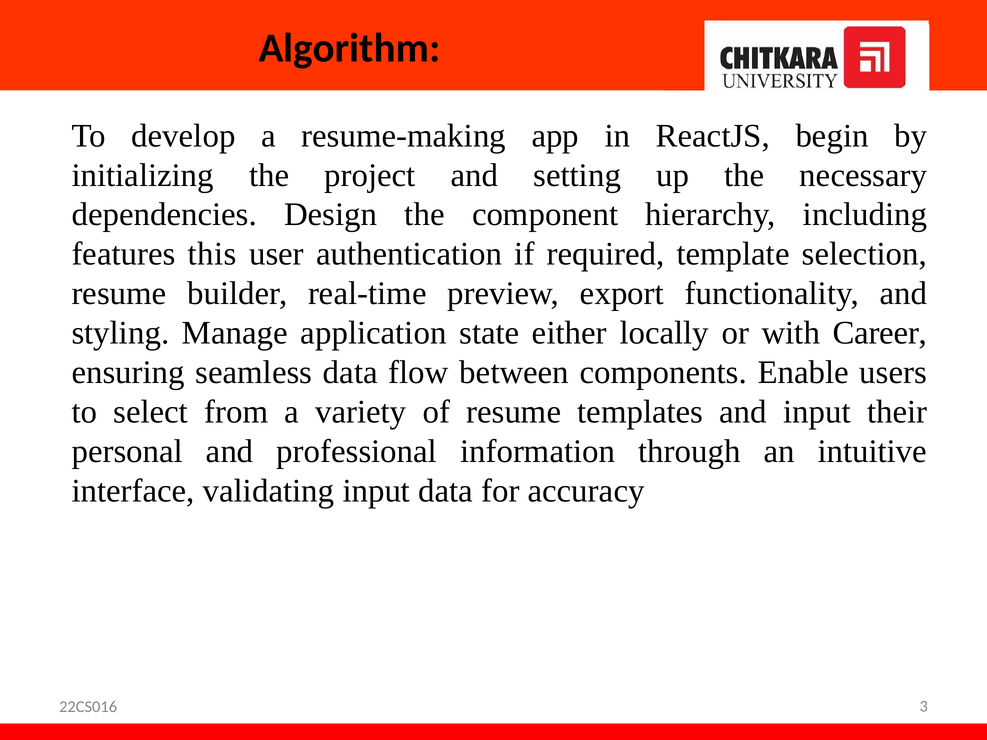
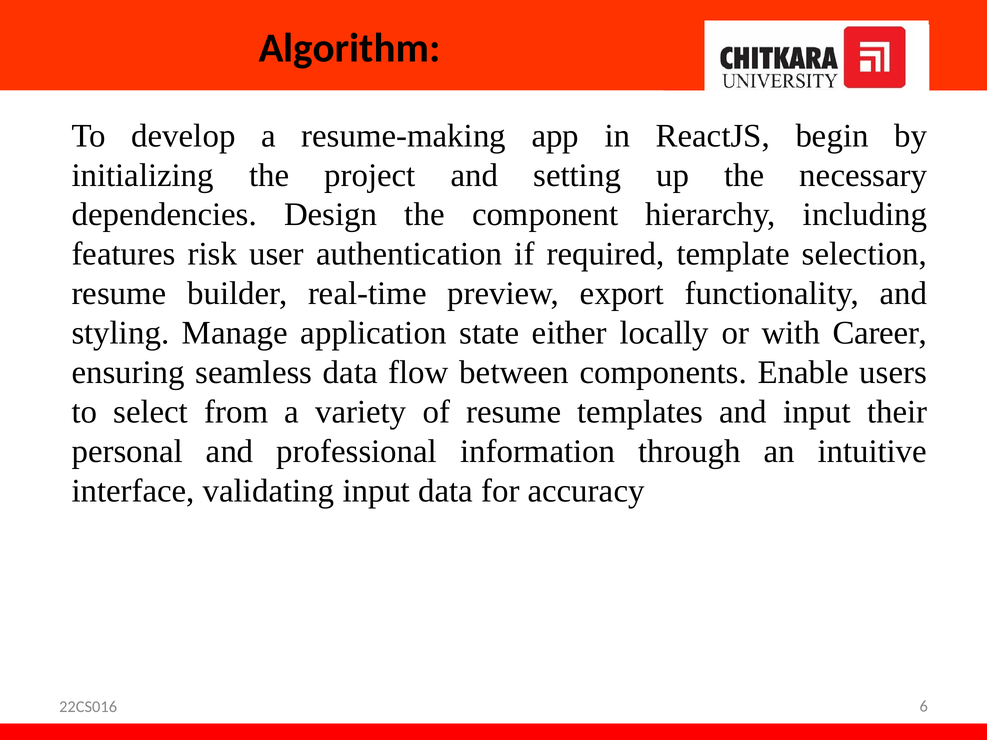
this: this -> risk (212, 254)
3: 3 -> 6 (924, 707)
